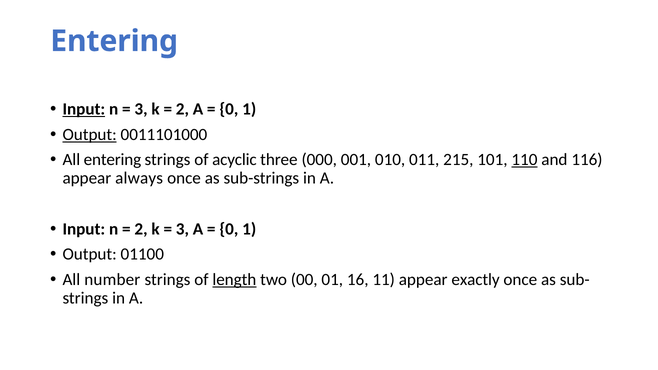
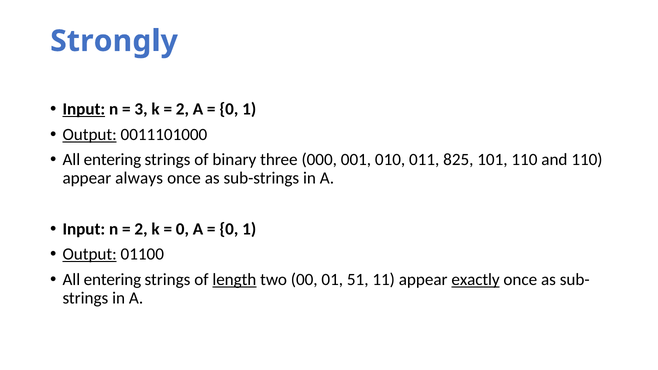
Entering: Entering -> Strongly (114, 41)
acyclic: acyclic -> binary (234, 160)
215: 215 -> 825 (458, 160)
110 underline: present -> none (524, 160)
and 116: 116 -> 110 (587, 160)
3: 3 -> 0 (182, 229)
Output underline: none -> present (90, 254)
number: number -> entering (112, 280)
16: 16 -> 51 (358, 280)
exactly underline: none -> present (476, 280)
